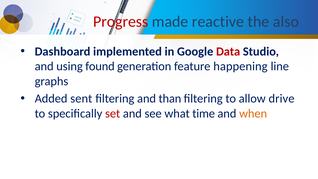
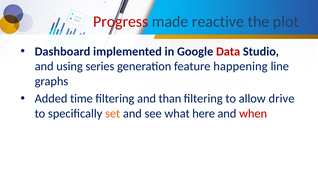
also: also -> plot (286, 22)
found: found -> series (100, 66)
sent: sent -> time (81, 99)
set colour: red -> orange (113, 113)
time: time -> here (204, 113)
when colour: orange -> red (253, 113)
